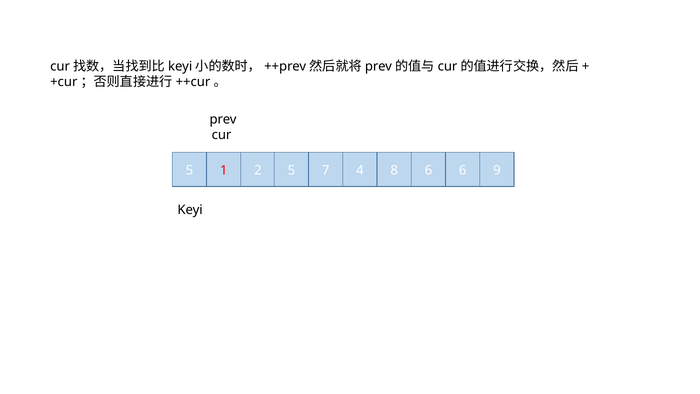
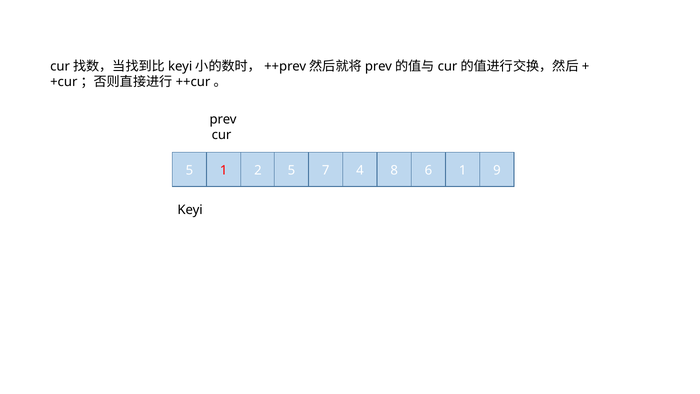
6 6: 6 -> 1 (463, 170)
